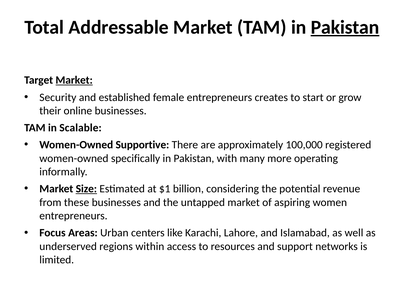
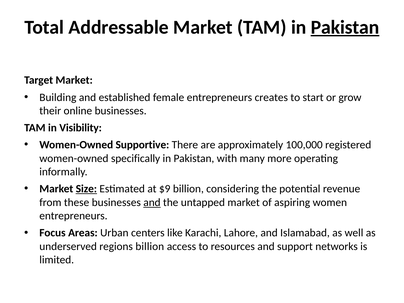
Market underline: present -> none (74, 80)
Security: Security -> Building (58, 97)
Scalable: Scalable -> Visibility (81, 128)
$1: $1 -> $9 (165, 189)
and underline: none -> present (152, 202)
regions within: within -> billion (150, 246)
